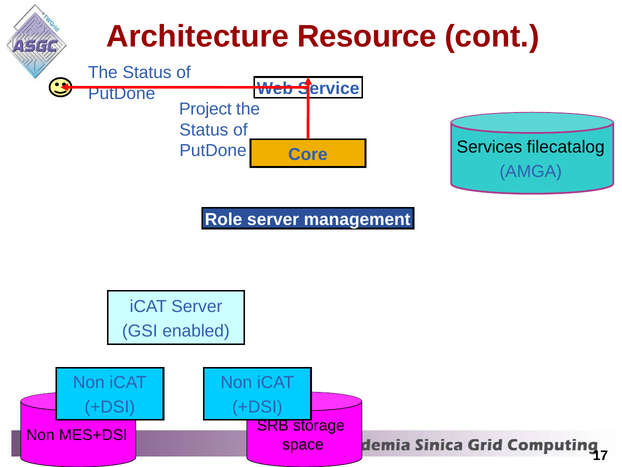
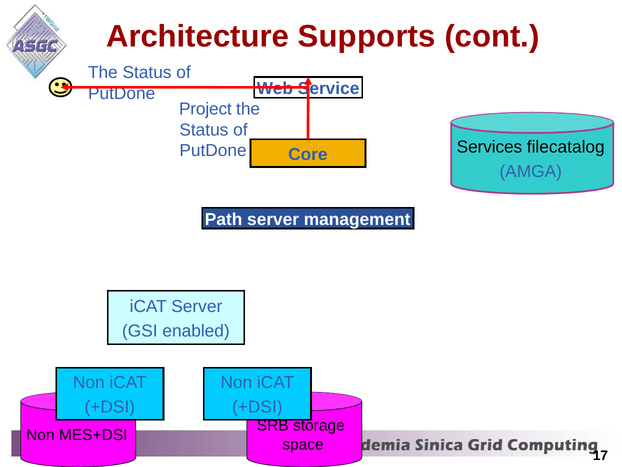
Resource: Resource -> Supports (367, 36)
Role: Role -> Path (224, 219)
